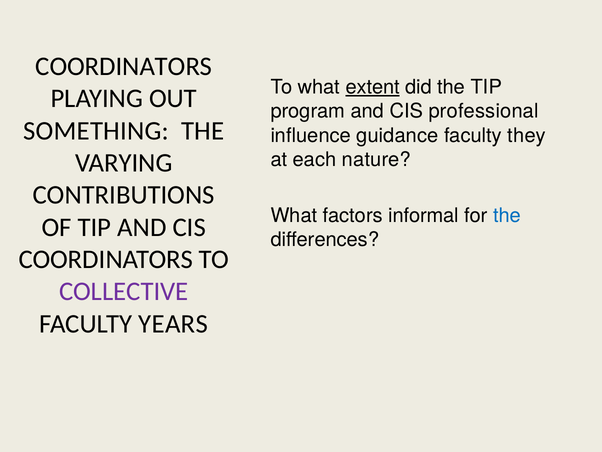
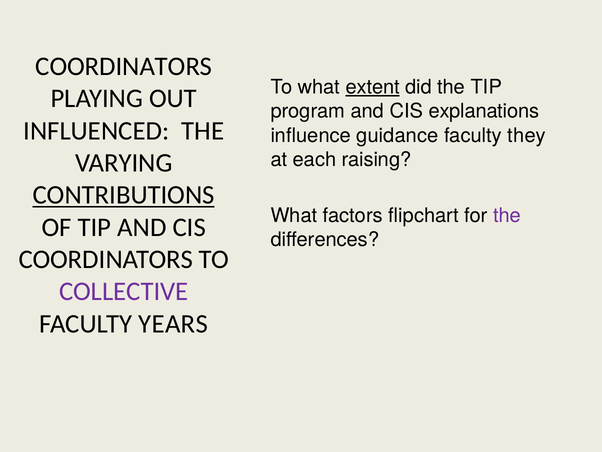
professional: professional -> explanations (484, 111)
SOMETHING: SOMETHING -> INFLUENCED (96, 131)
nature: nature -> raising (377, 159)
CONTRIBUTIONS underline: none -> present (124, 195)
informal: informal -> flipchart (424, 215)
the colour: blue -> purple (507, 215)
